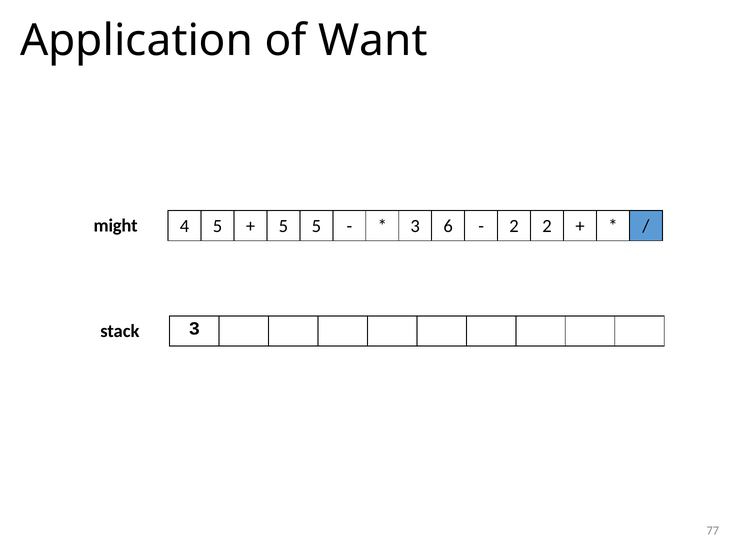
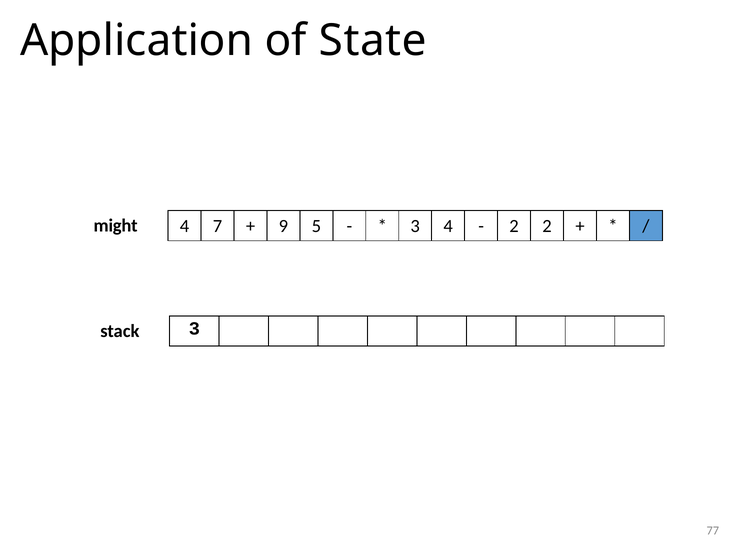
Want: Want -> State (373, 41)
4 5: 5 -> 7 (217, 226)
5: 5 -> 9 (283, 226)
3 6: 6 -> 4 (448, 226)
